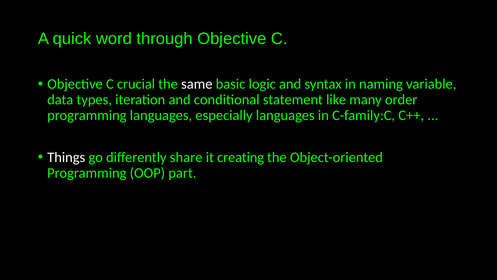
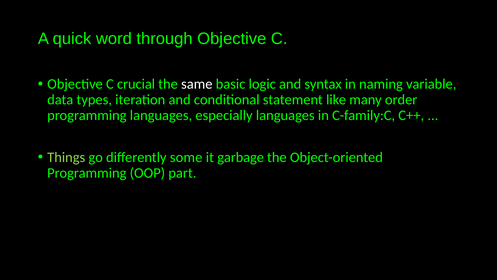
Things colour: white -> light green (66, 157)
share: share -> some (186, 157)
creating: creating -> garbage (241, 157)
